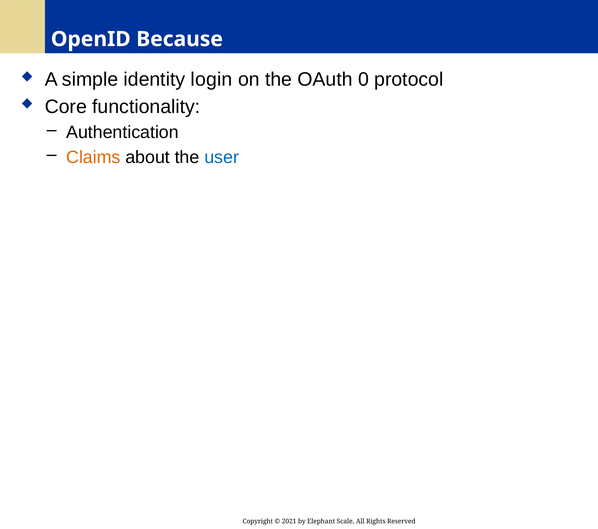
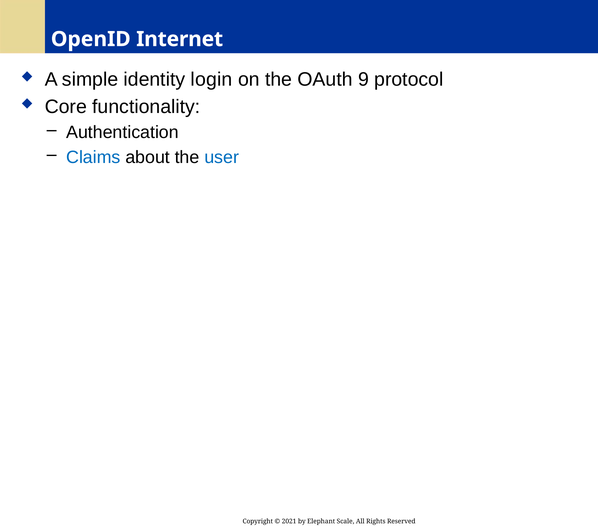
Because: Because -> Internet (180, 39)
0: 0 -> 9 (363, 79)
Claims colour: orange -> blue (93, 157)
